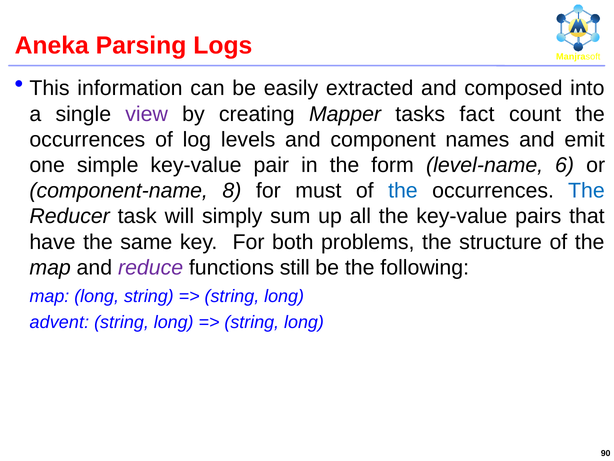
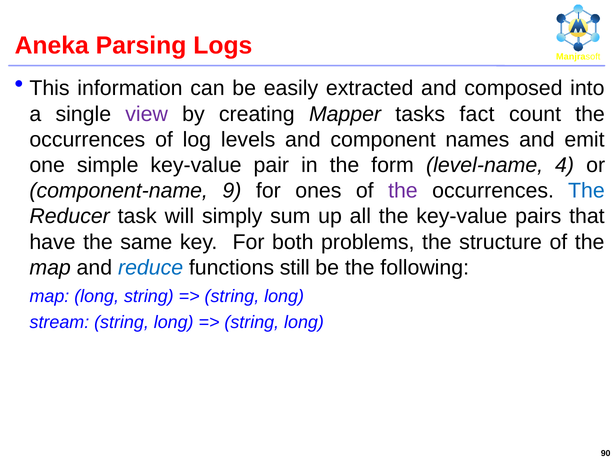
6: 6 -> 4 (565, 165)
8: 8 -> 9 (232, 191)
must: must -> ones (318, 191)
the colour: blue -> purple (403, 191)
reduce colour: purple -> blue (151, 267)
advent: advent -> stream (59, 322)
